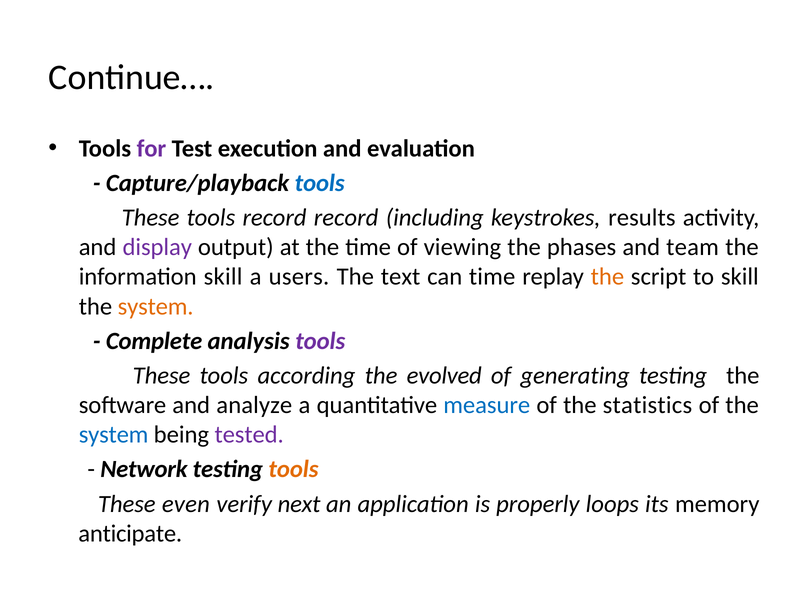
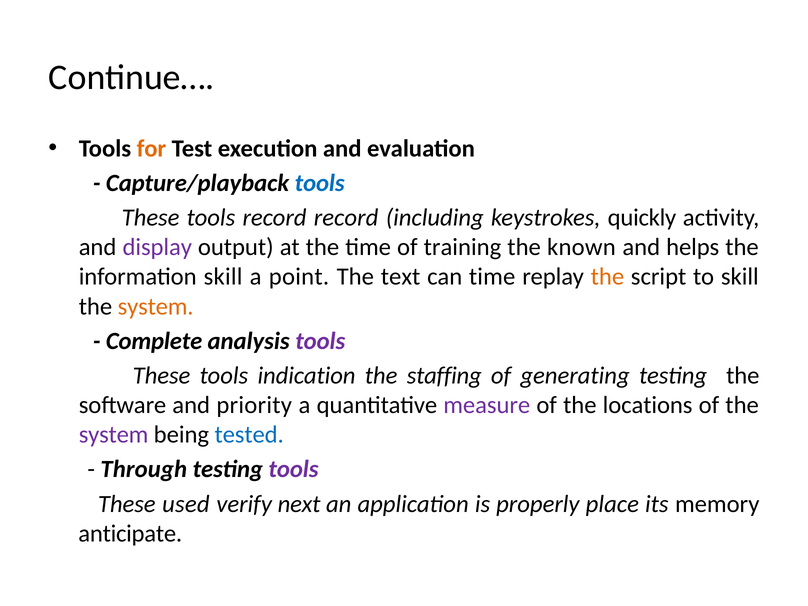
for colour: purple -> orange (151, 149)
results: results -> quickly (642, 218)
viewing: viewing -> training (462, 247)
phases: phases -> known (581, 247)
team: team -> helps (693, 247)
users: users -> point (299, 277)
according: according -> indication (307, 376)
evolved: evolved -> staffing (444, 376)
analyze: analyze -> priority (254, 405)
measure colour: blue -> purple (487, 405)
statistics: statistics -> locations (648, 405)
system colour: blue -> purple (114, 435)
tested colour: purple -> blue (249, 435)
Network: Network -> Through (144, 469)
tools colour: orange -> purple (294, 469)
even: even -> used (186, 504)
loops: loops -> place (612, 504)
